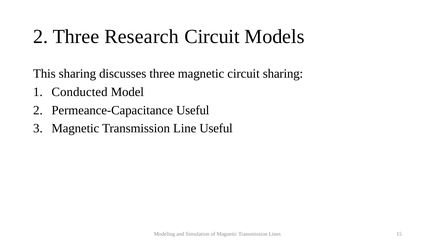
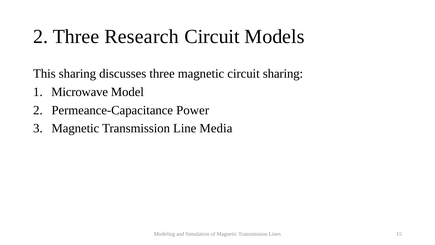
Conducted: Conducted -> Microwave (80, 92)
Permeance-Capacitance Useful: Useful -> Power (193, 110)
Line Useful: Useful -> Media (216, 128)
